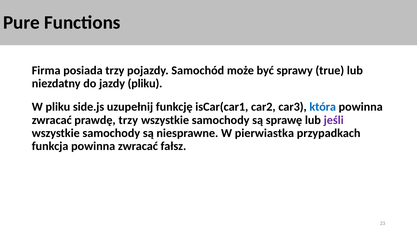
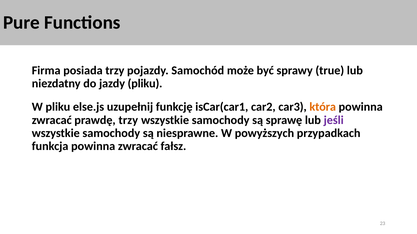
side.js: side.js -> else.js (89, 107)
która colour: blue -> orange (323, 107)
pierwiastka: pierwiastka -> powyższych (264, 133)
